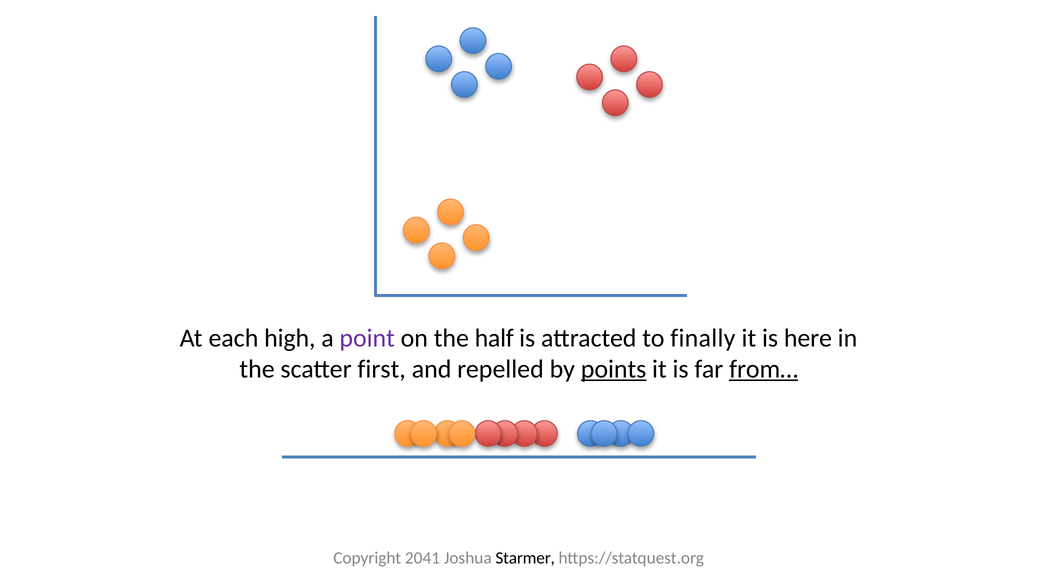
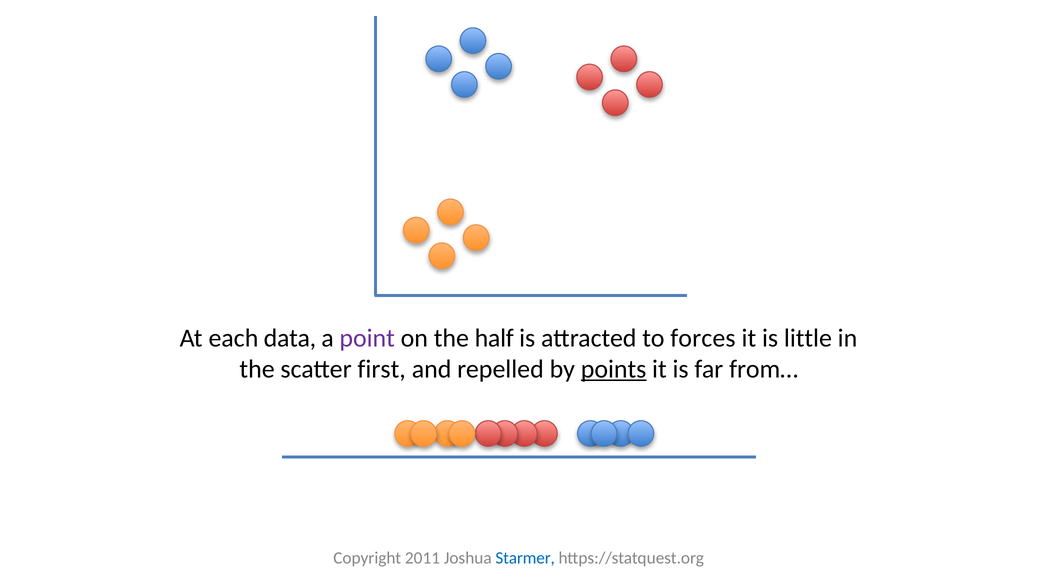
high: high -> data (290, 338)
finally: finally -> forces (703, 338)
here: here -> little (808, 338)
from… underline: present -> none (764, 369)
2041: 2041 -> 2011 (423, 558)
Starmer colour: black -> blue (525, 558)
